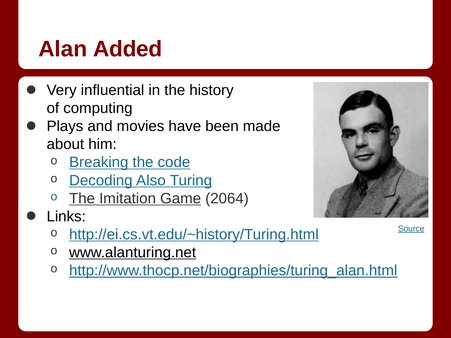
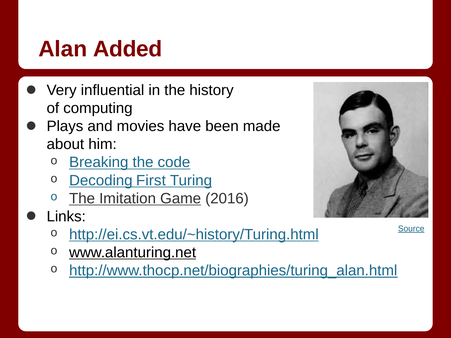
Also: Also -> First (151, 181)
2064: 2064 -> 2016 (227, 199)
